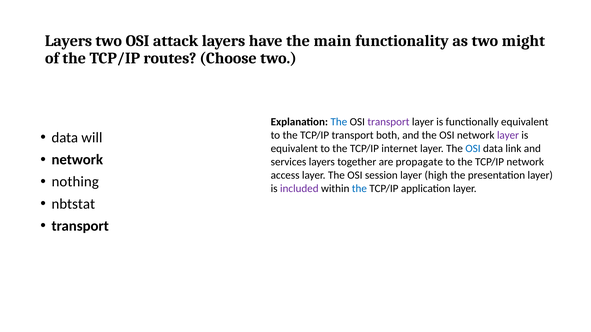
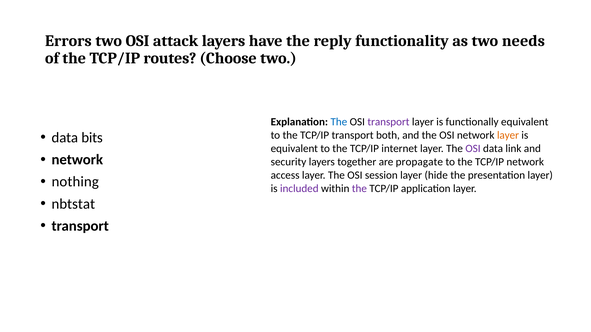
Layers: Layers -> Errors (68, 41)
main: main -> reply (333, 41)
might: might -> needs (523, 41)
will: will -> bits (92, 138)
layer colour: purple -> orange (508, 135)
OSI colour: blue -> purple (473, 149)
services: services -> security (288, 162)
high: high -> hide (436, 175)
the colour: blue -> purple (359, 189)
